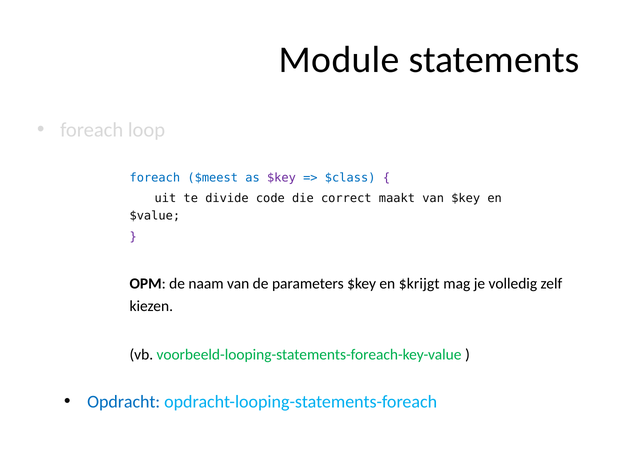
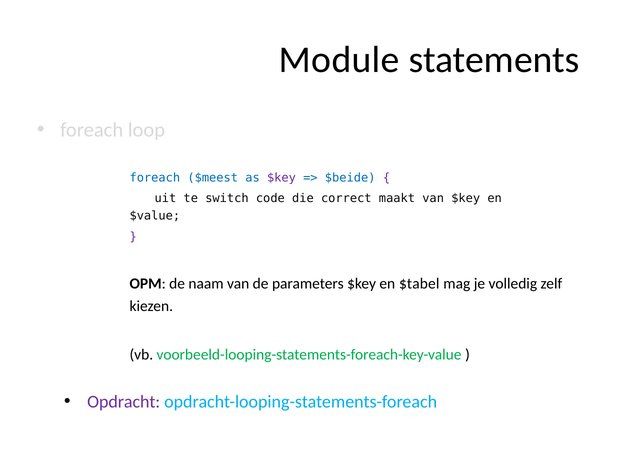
$class: $class -> $beide (350, 178)
divide: divide -> switch (227, 198)
$krijgt: $krijgt -> $tabel (419, 284)
Opdracht colour: blue -> purple (124, 402)
